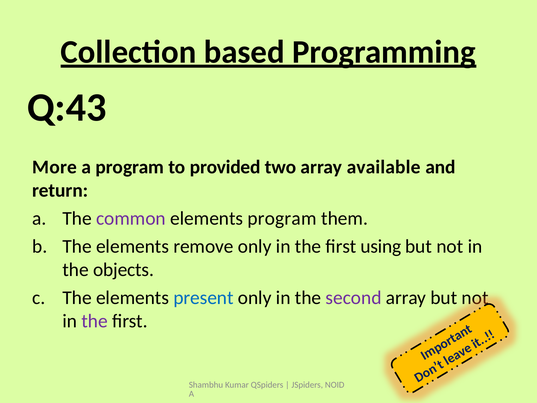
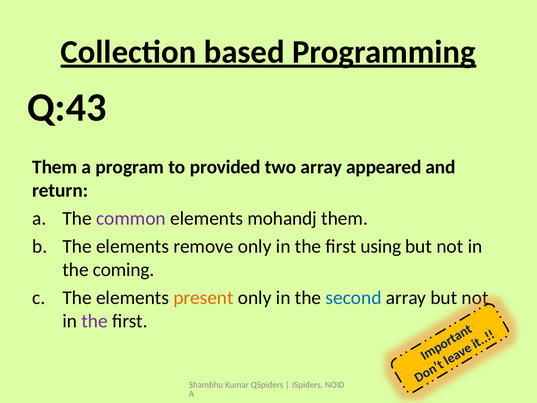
More: More -> Them (55, 167)
available: available -> appeared (384, 167)
elements program: program -> mohandj (282, 218)
objects: objects -> coming (124, 269)
present colour: blue -> orange (203, 298)
second colour: purple -> blue (354, 298)
